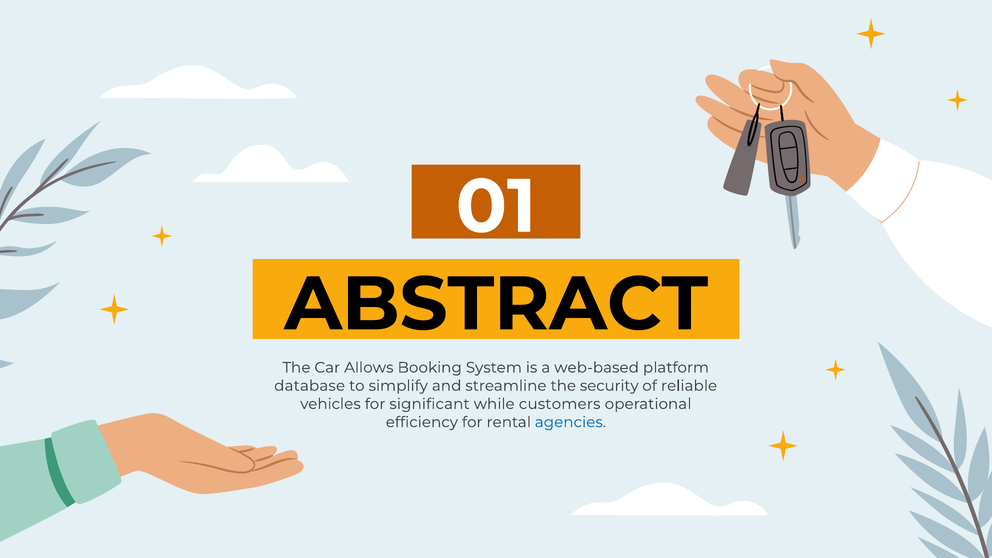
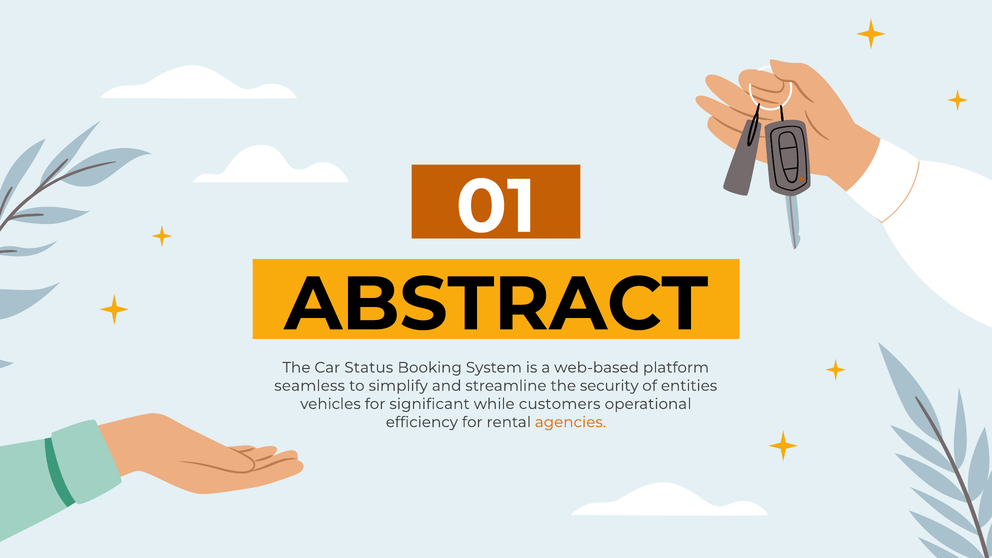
Allows: Allows -> Status (369, 368)
database: database -> seamless (310, 386)
reliable: reliable -> entities (689, 386)
agencies colour: blue -> orange (570, 422)
